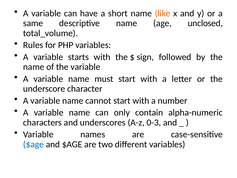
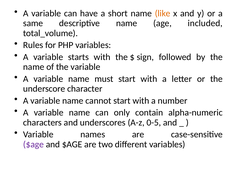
unclosed: unclosed -> included (205, 23)
0-3: 0-3 -> 0-5 (154, 122)
$age colour: blue -> purple (33, 144)
